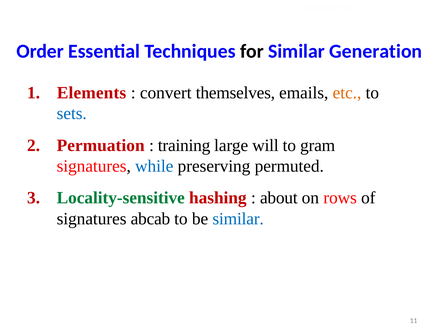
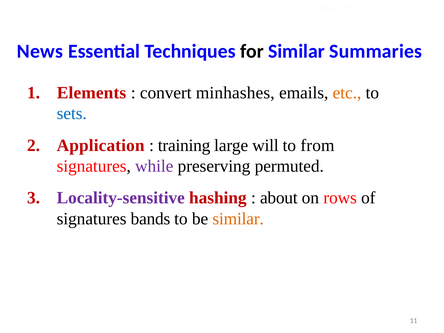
Order: Order -> News (40, 51)
Generation: Generation -> Summaries (376, 51)
themselves: themselves -> minhashes (235, 93)
Permuation: Permuation -> Application (101, 145)
gram: gram -> from (317, 145)
while colour: blue -> purple (154, 166)
Locality-sensitive colour: green -> purple (121, 198)
abcab: abcab -> bands (150, 219)
similar colour: blue -> orange (238, 219)
